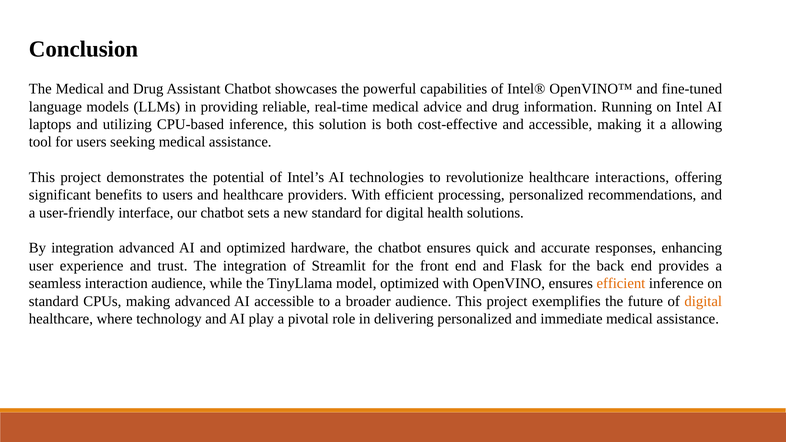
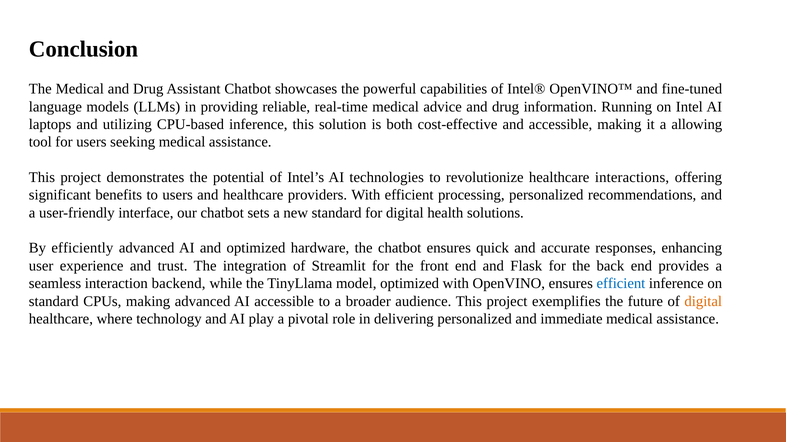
By integration: integration -> efficiently (82, 248)
interaction audience: audience -> backend (179, 284)
efficient colour: orange -> blue (621, 284)
